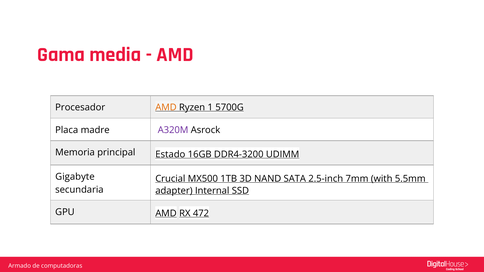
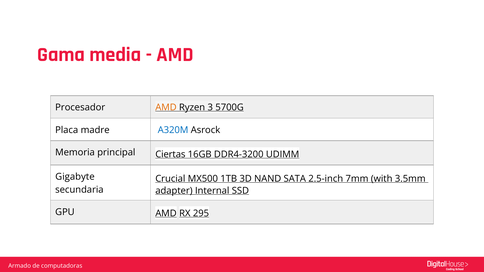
1: 1 -> 3 (210, 108)
A320M colour: purple -> blue (173, 130)
Estado: Estado -> Ciertas (170, 154)
5.5mm: 5.5mm -> 3.5mm (410, 179)
472: 472 -> 295 (201, 214)
